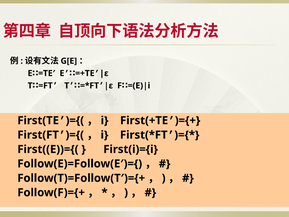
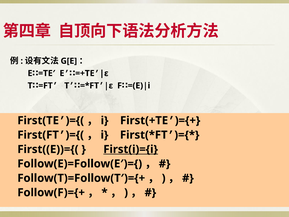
First(i)={i underline: none -> present (131, 149)
